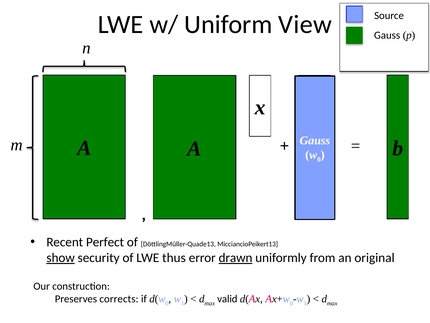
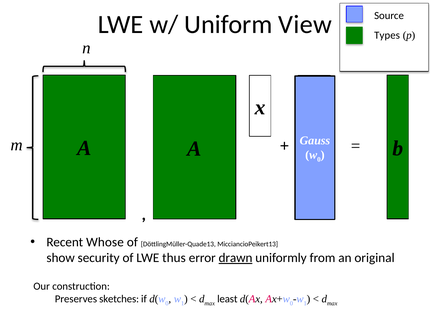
Gauss: Gauss -> Types (387, 35)
Perfect: Perfect -> Whose (105, 242)
show underline: present -> none (61, 257)
corrects: corrects -> sketches (119, 299)
valid: valid -> least (227, 299)
